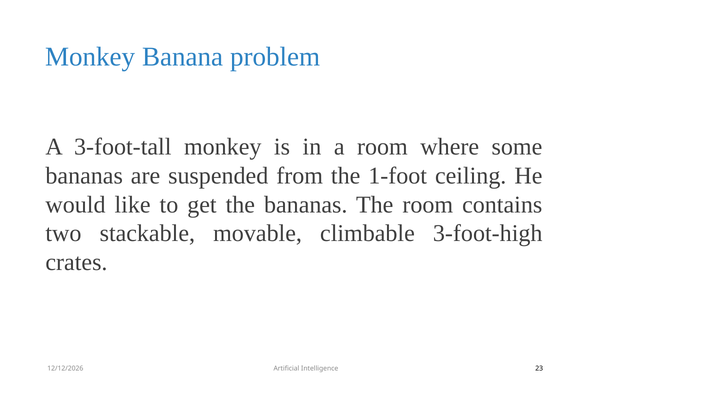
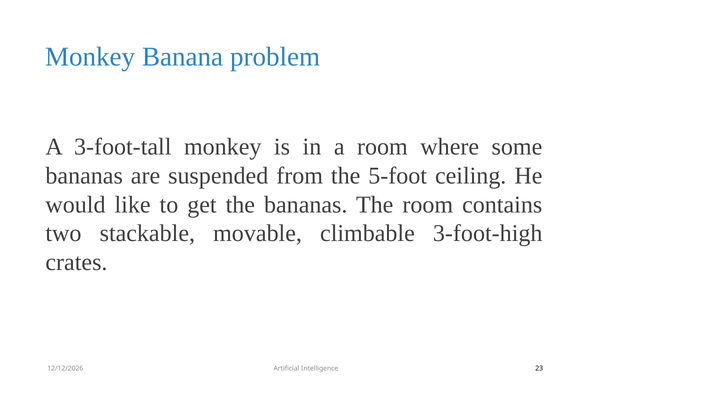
1-foot: 1-foot -> 5-foot (398, 175)
